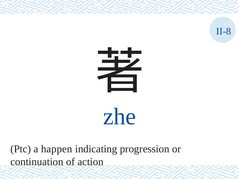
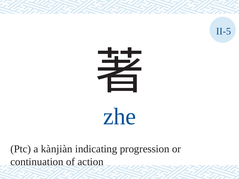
II-8: II-8 -> II-5 (224, 31)
happen: happen -> kànjiàn (57, 149)
